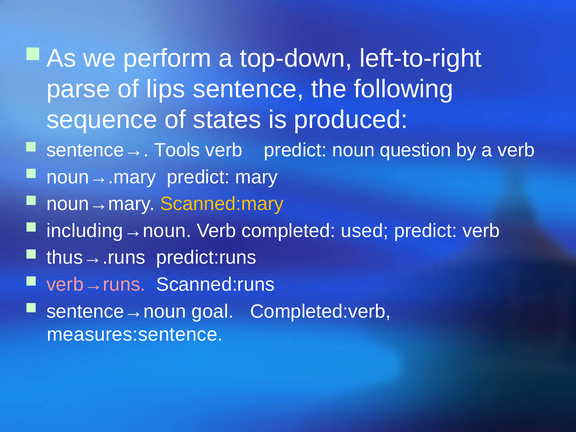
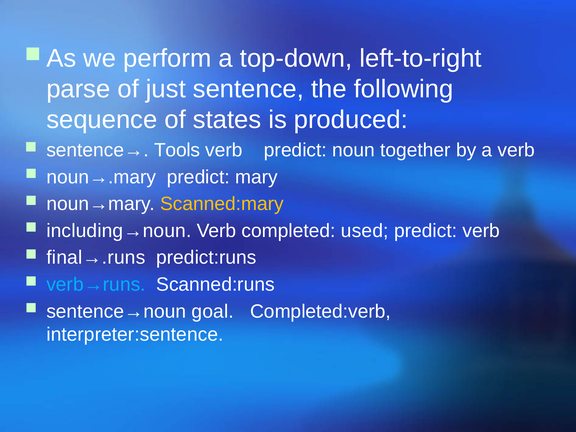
lips: lips -> just (166, 89)
question: question -> together (415, 150)
thus→.runs: thus→.runs -> final→.runs (96, 258)
verb→runs colour: pink -> light blue (96, 285)
measures:sentence: measures:sentence -> interpreter:sentence (135, 334)
